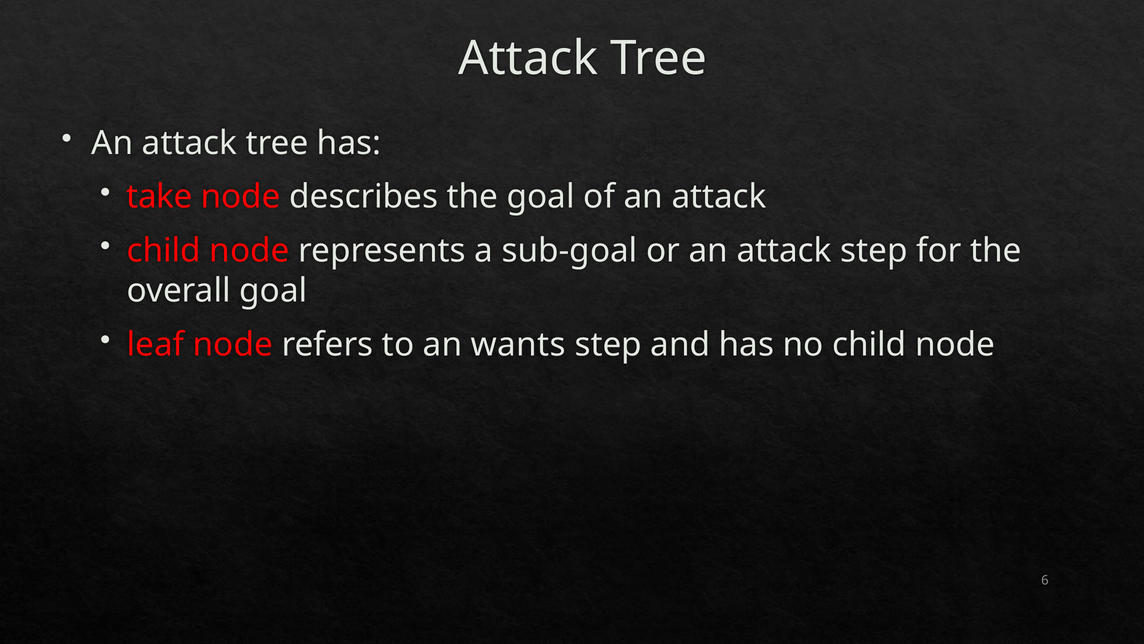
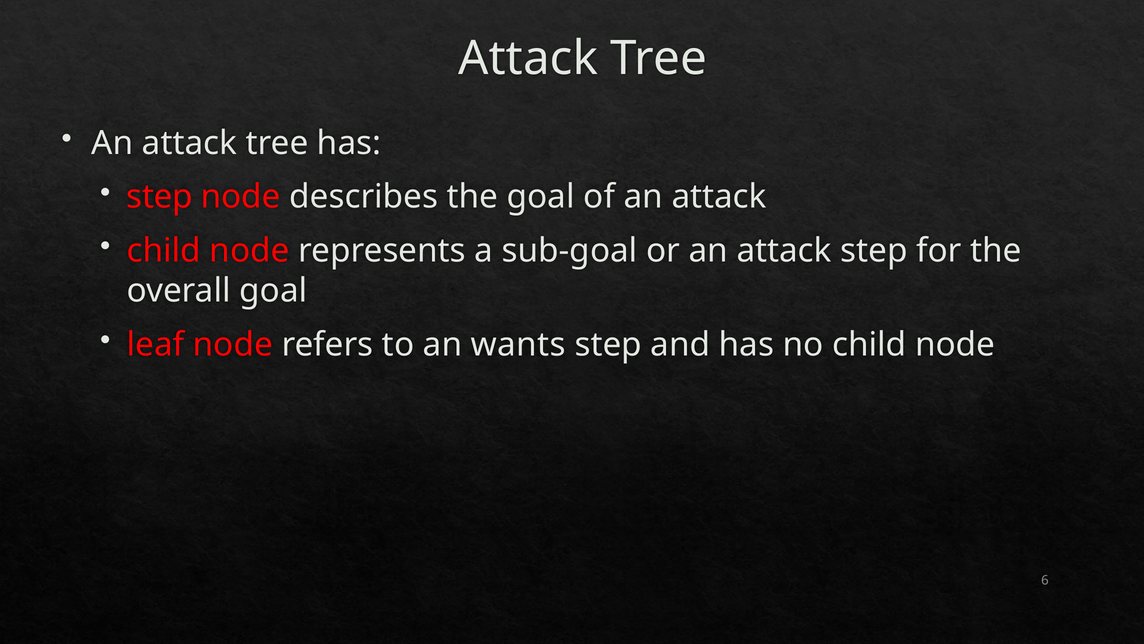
take: take -> step (160, 197)
